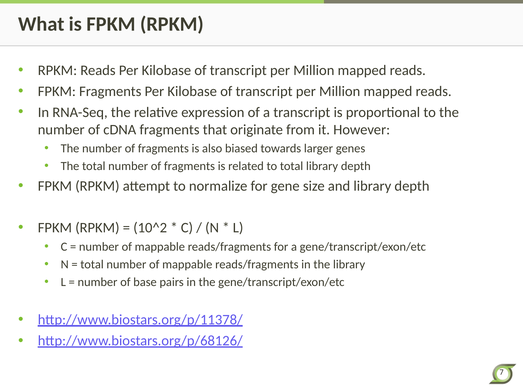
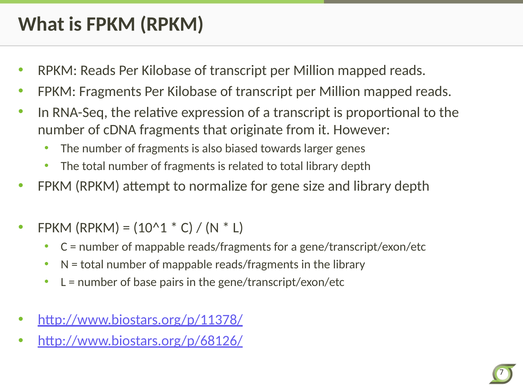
10^2: 10^2 -> 10^1 (150, 228)
